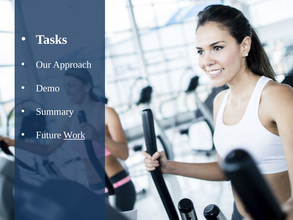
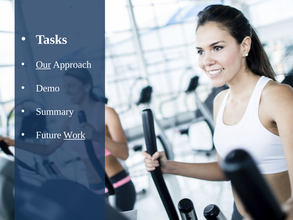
Our underline: none -> present (43, 65)
